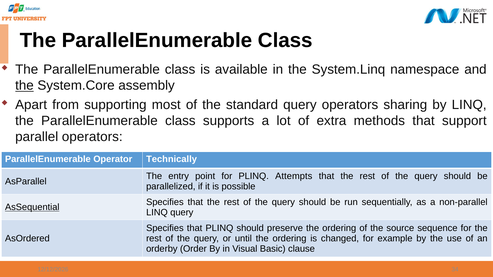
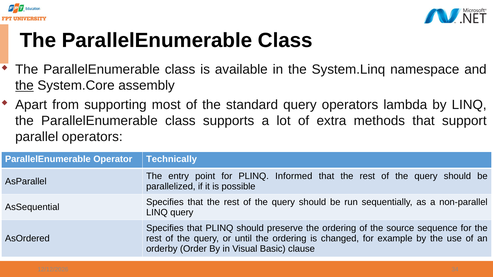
sharing: sharing -> lambda (405, 105)
Attempts: Attempts -> Informed (294, 176)
AsSequential underline: present -> none (32, 207)
